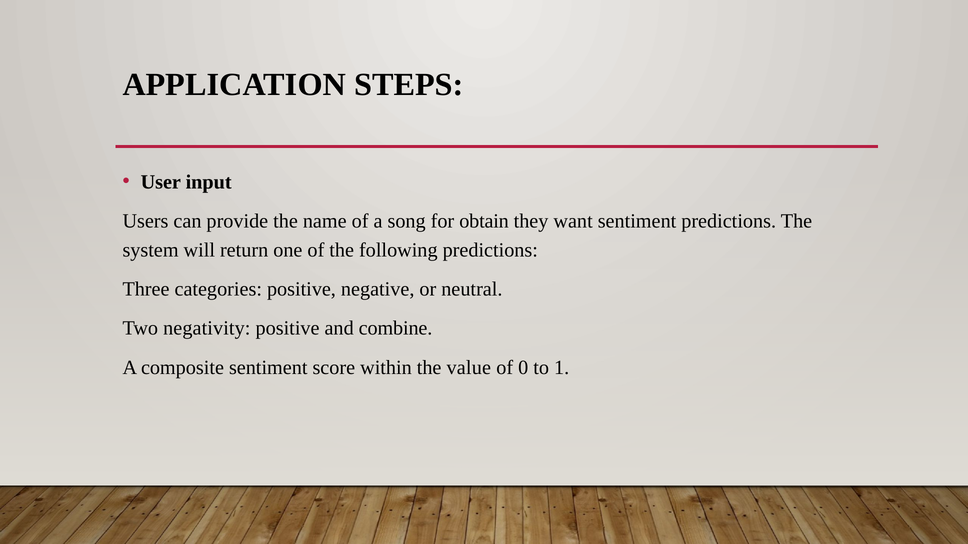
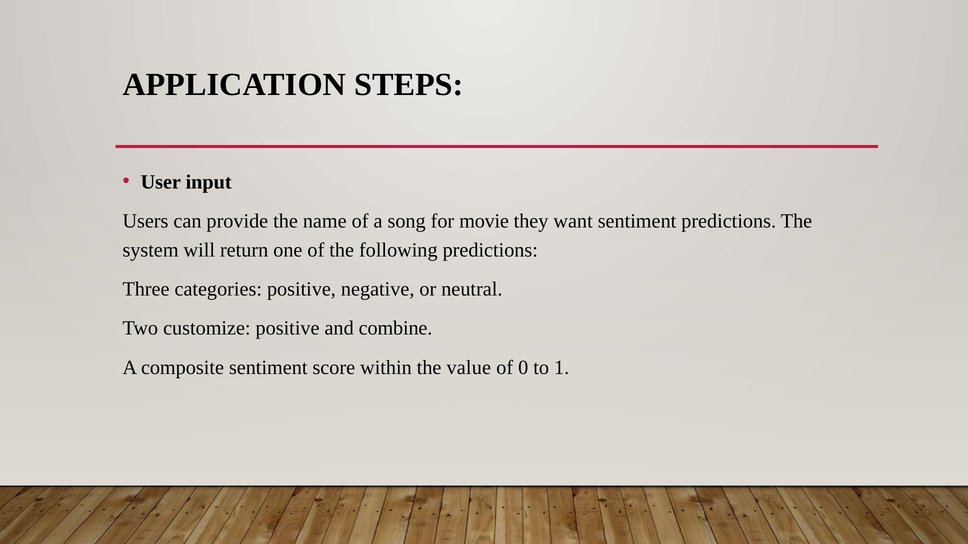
obtain: obtain -> movie (484, 221)
negativity: negativity -> customize (207, 329)
